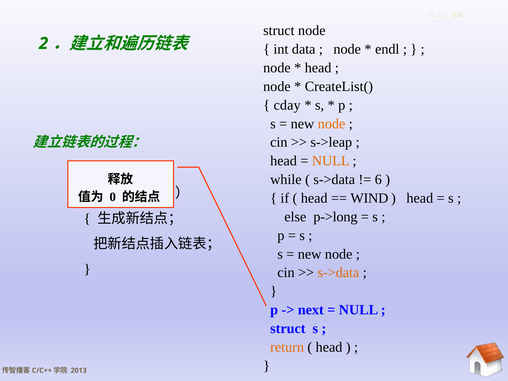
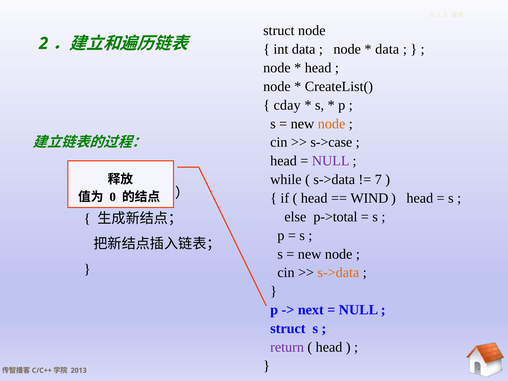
endl: endl -> data (387, 49)
s->leap: s->leap -> s->case (331, 142)
NULL colour: orange -> purple (331, 161)
6: 6 -> 7 (378, 180)
p->long: p->long -> p->total (335, 217)
return colour: orange -> purple (287, 347)
